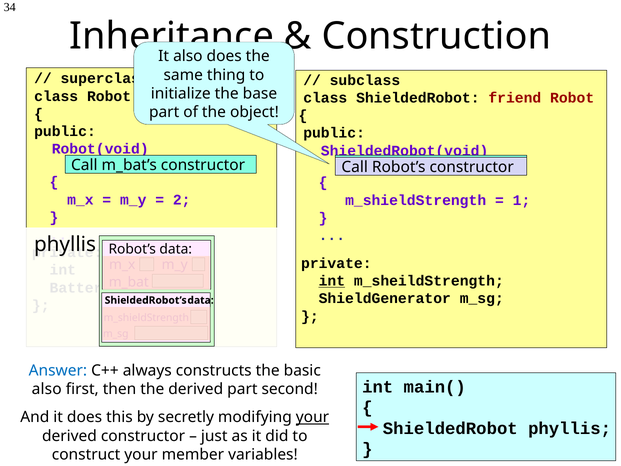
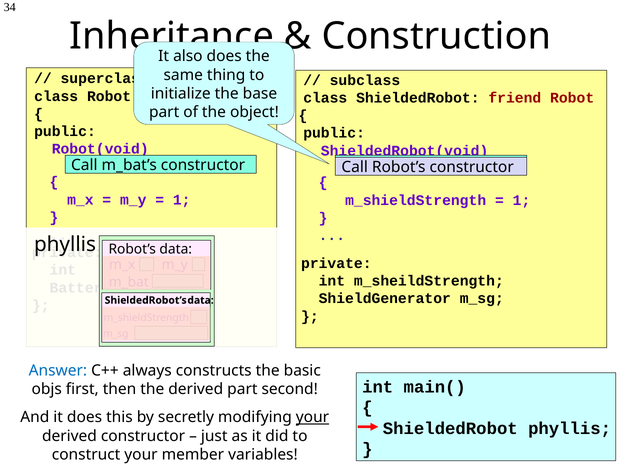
2: 2 -> 1 (182, 200)
int underline: present -> none (332, 281)
also: also -> objs (47, 389)
